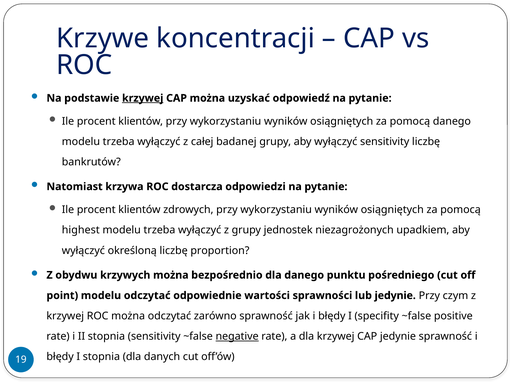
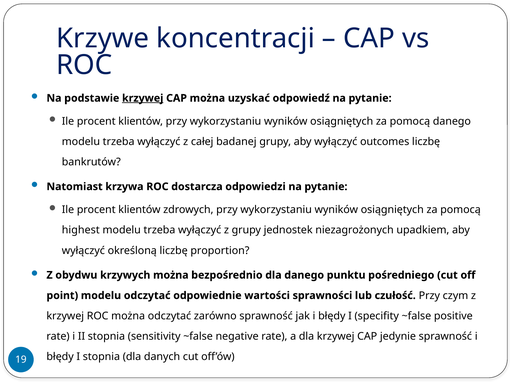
wyłączyć sensitivity: sensitivity -> outcomes (385, 142)
lub jedynie: jedynie -> czułość (395, 296)
negative underline: present -> none (237, 337)
